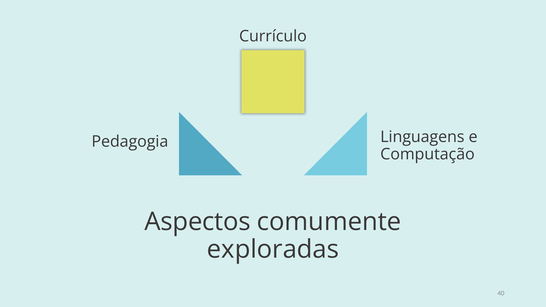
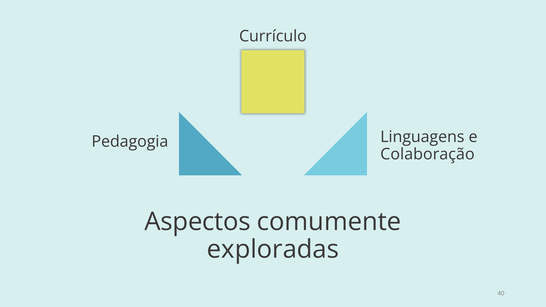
Computação: Computação -> Colaboração (427, 154)
